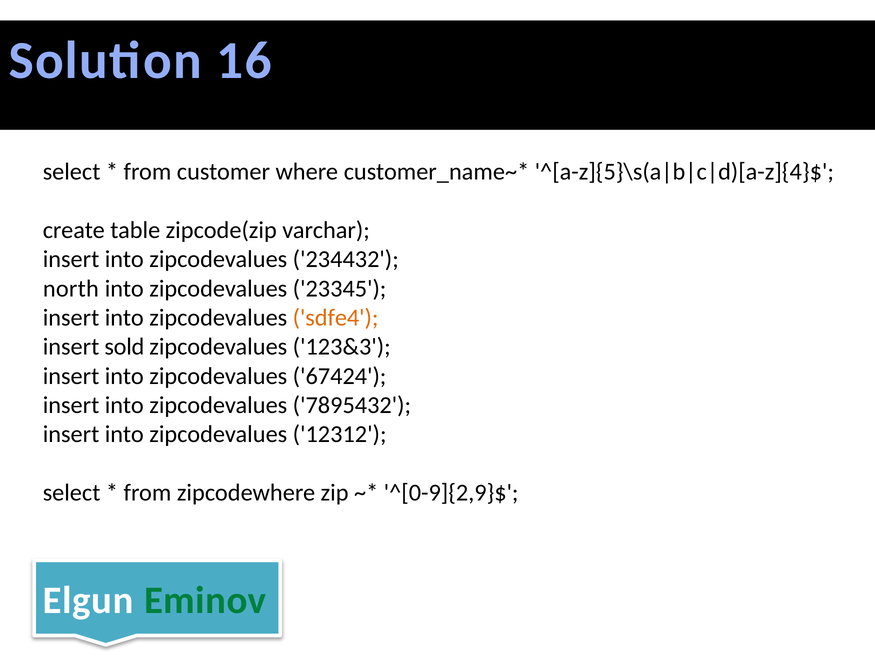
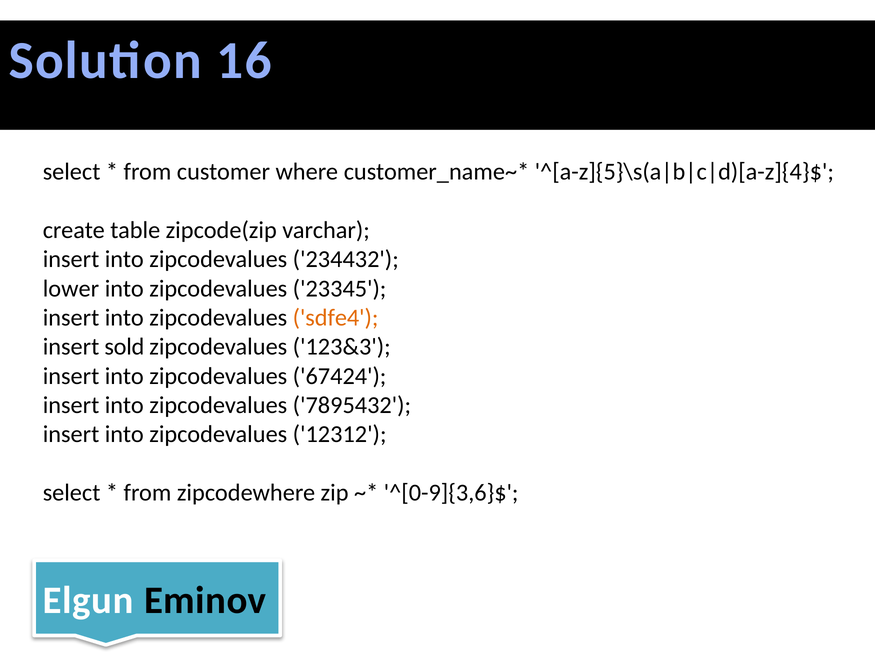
north: north -> lower (71, 289)
^[0-9]{2,9}$: ^[0-9]{2,9}$ -> ^[0-9]{3,6}$ (451, 493)
Eminov colour: green -> black (205, 601)
